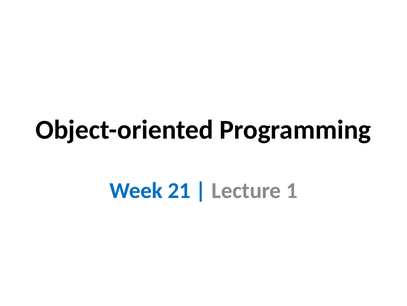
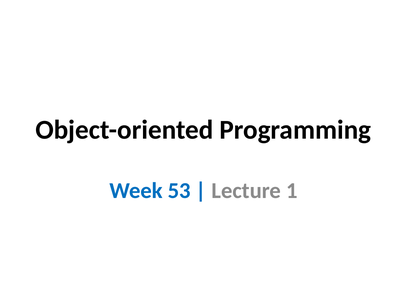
21: 21 -> 53 (179, 190)
